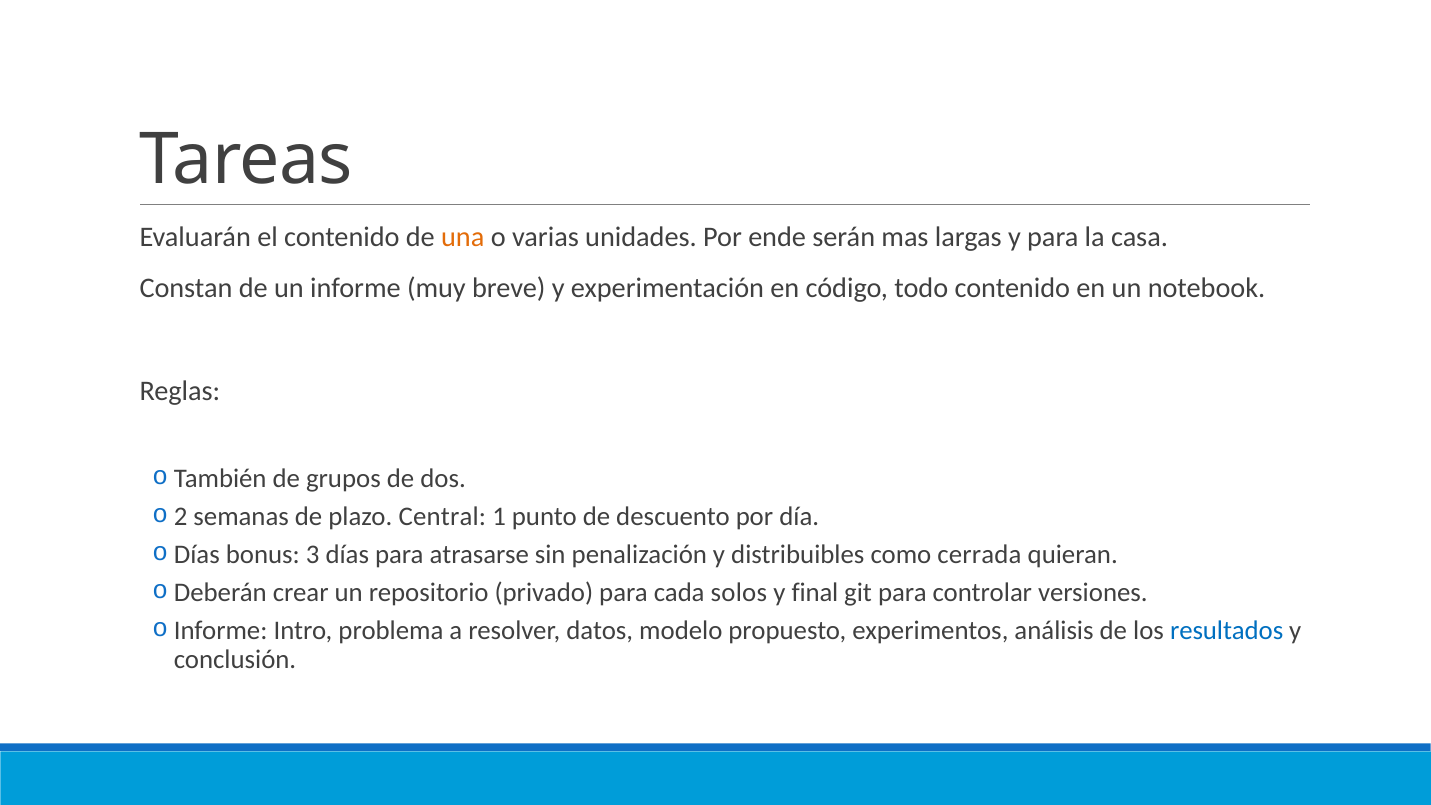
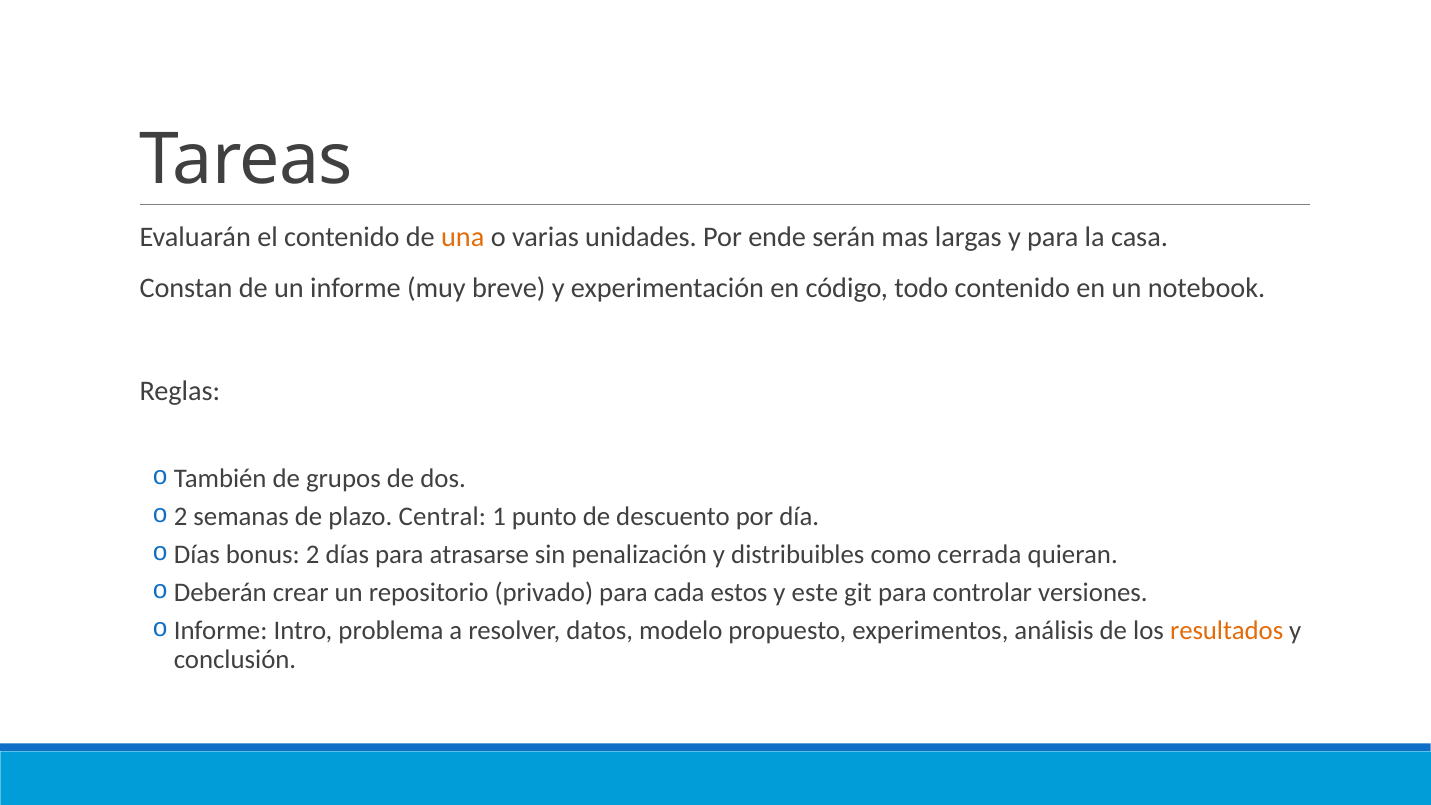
3: 3 -> 2 (313, 555)
solos: solos -> estos (739, 593)
final: final -> este (815, 593)
resultados colour: blue -> orange (1227, 630)
